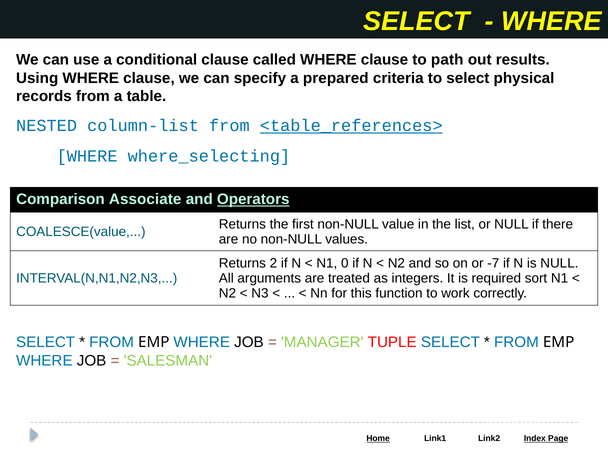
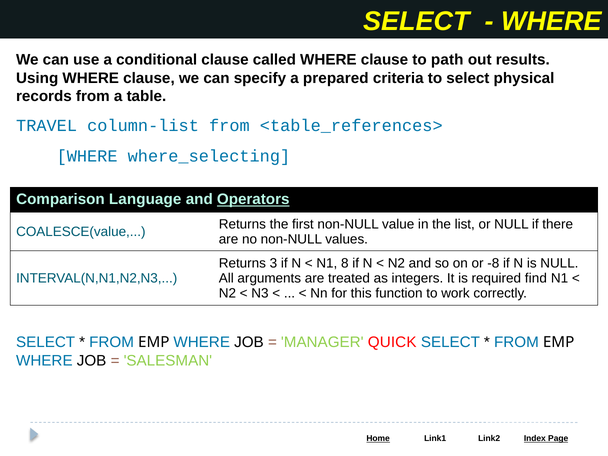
NESTED: NESTED -> TRAVEL (47, 126)
<table_references> underline: present -> none (351, 126)
Associate: Associate -> Language (145, 199)
2: 2 -> 3 (273, 263)
0: 0 -> 8 (345, 263)
-7: -7 -> -8 (493, 263)
sort: sort -> find (536, 278)
TUPLE: TUPLE -> QUICK (392, 342)
